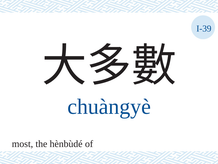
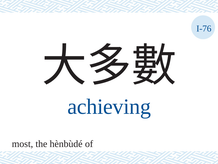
I-39: I-39 -> I-76 (204, 29)
chuàngyè: chuàngyè -> achieving (109, 106)
